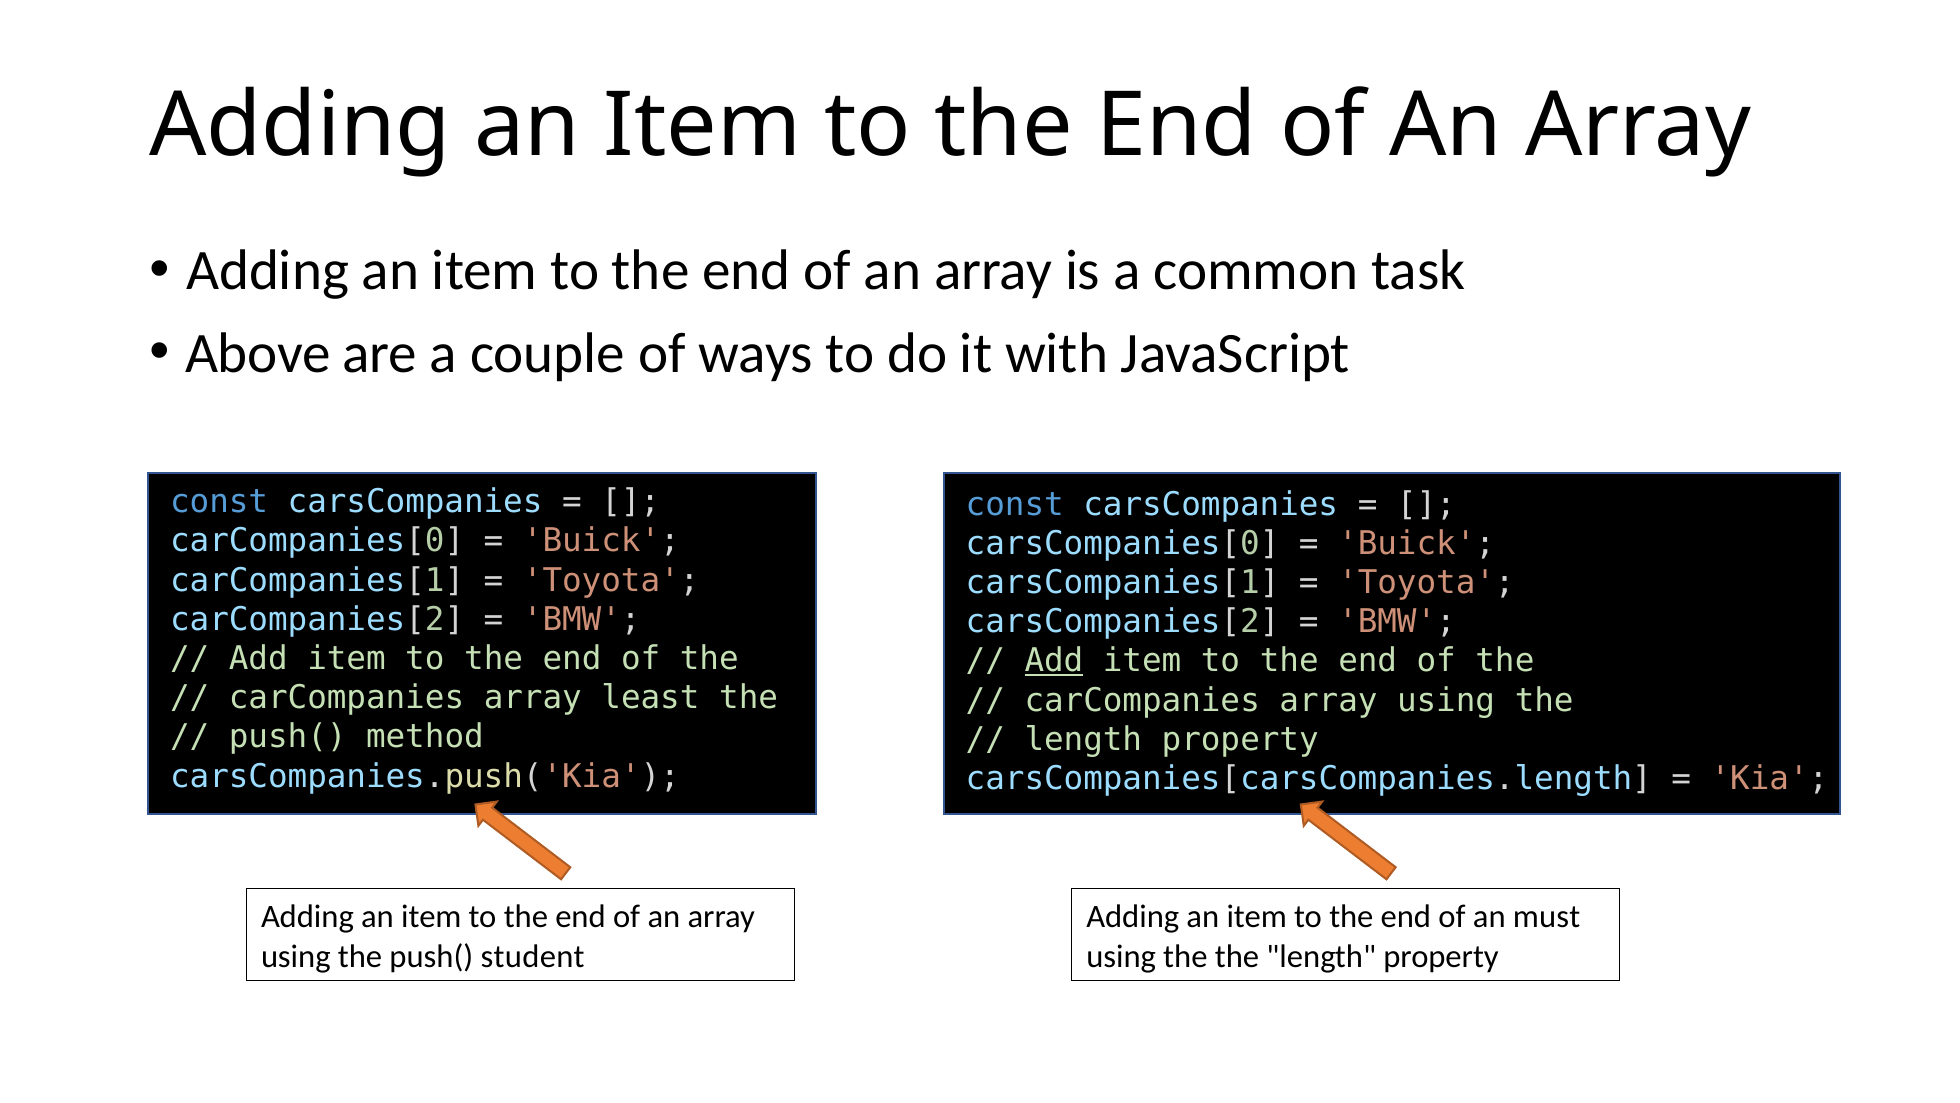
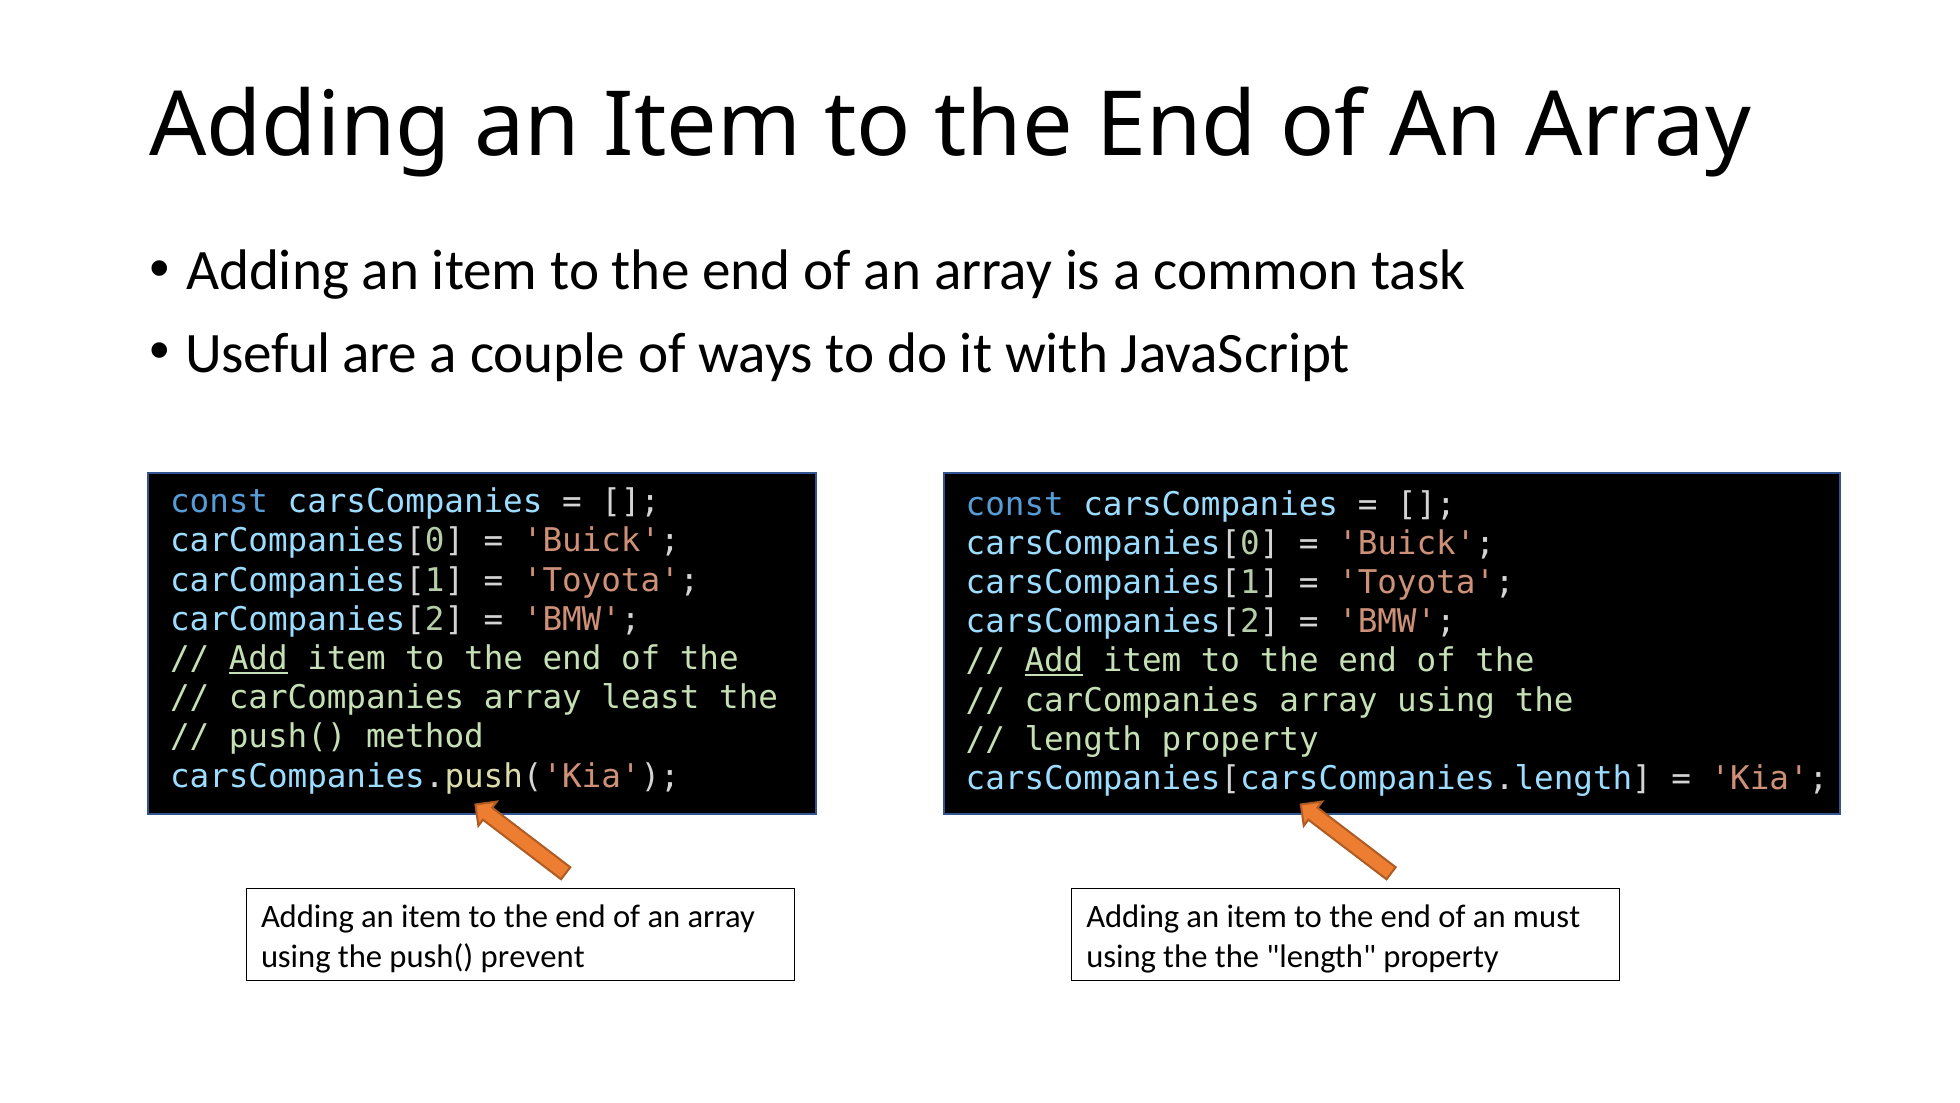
Above: Above -> Useful (258, 353)
Add underline: none -> present (258, 658)
student: student -> prevent (533, 956)
